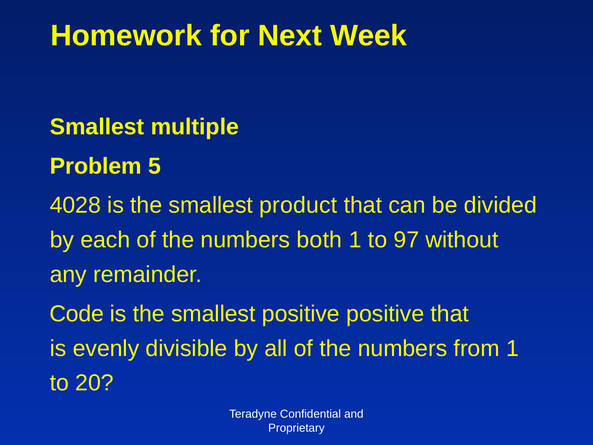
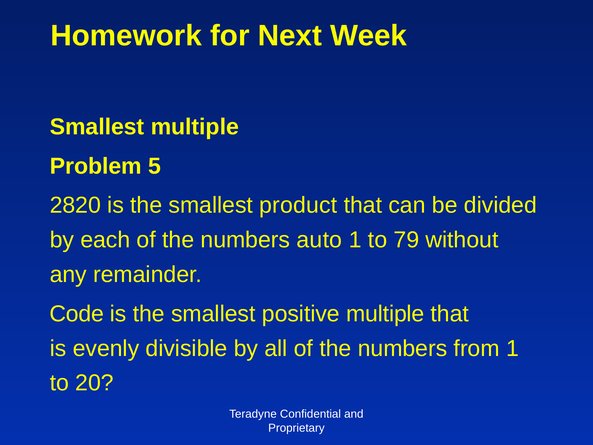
4028: 4028 -> 2820 (75, 205)
both: both -> auto (319, 240)
97: 97 -> 79 (406, 240)
positive positive: positive -> multiple (385, 314)
